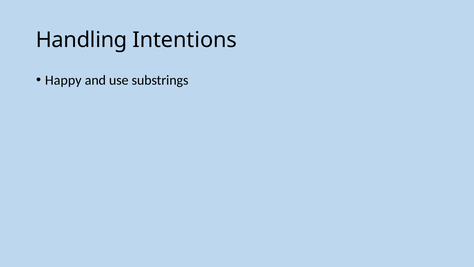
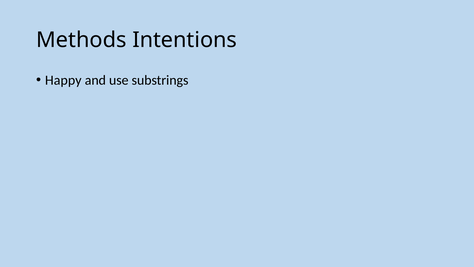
Handling: Handling -> Methods (81, 40)
